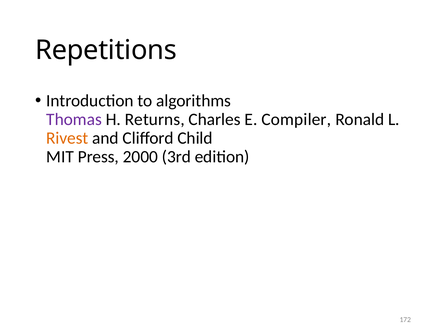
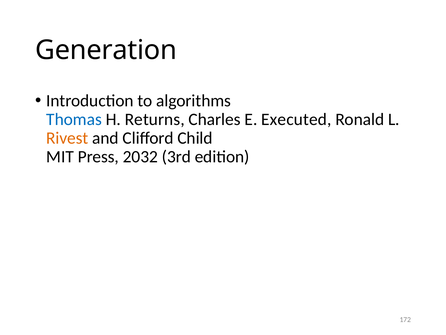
Repetitions: Repetitions -> Generation (106, 50)
Thomas colour: purple -> blue (74, 119)
Compiler: Compiler -> Executed (296, 119)
2000: 2000 -> 2032 (140, 157)
